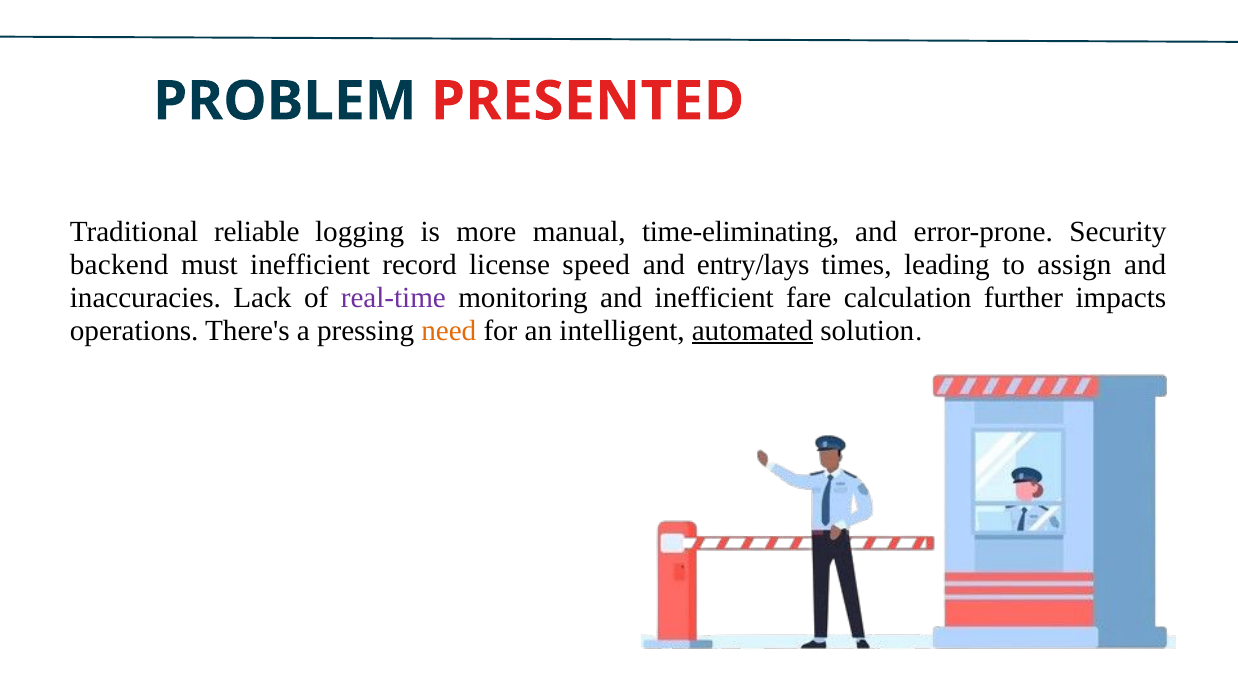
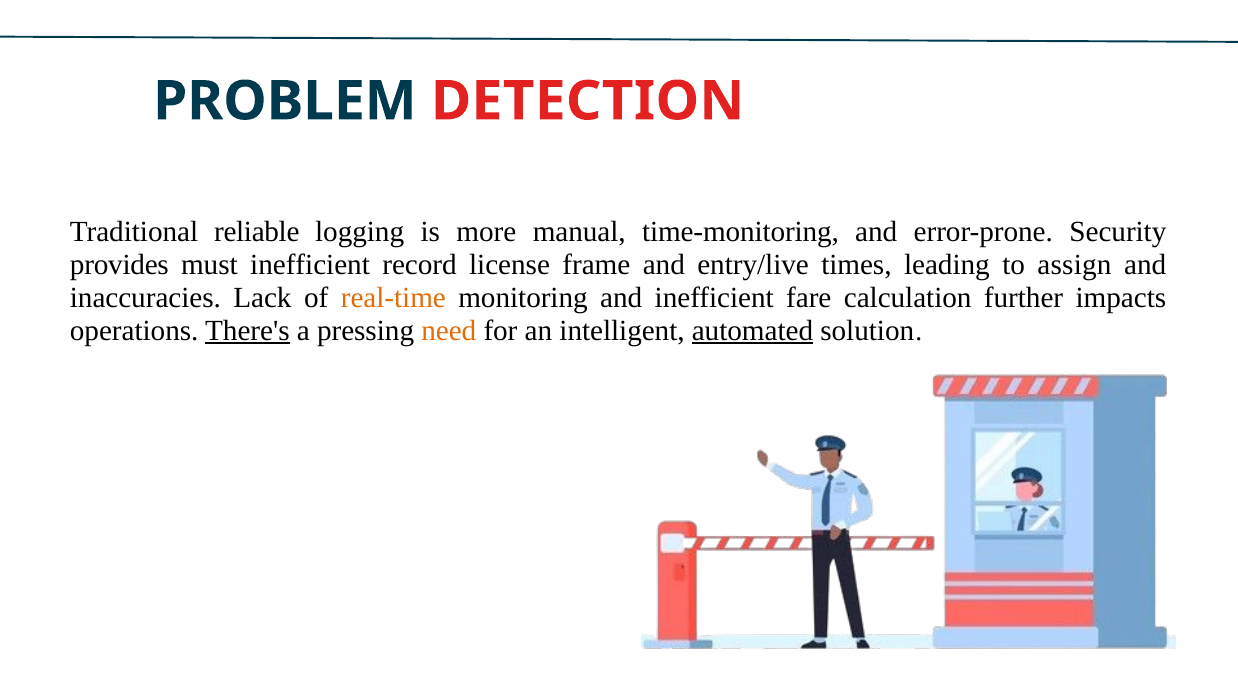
PRESENTED: PRESENTED -> DETECTION (588, 101)
time-eliminating: time-eliminating -> time-monitoring (741, 231)
backend: backend -> provides (119, 265)
speed: speed -> frame (596, 265)
entry/lays: entry/lays -> entry/live (753, 265)
real-time colour: purple -> orange (393, 298)
There's underline: none -> present (247, 331)
